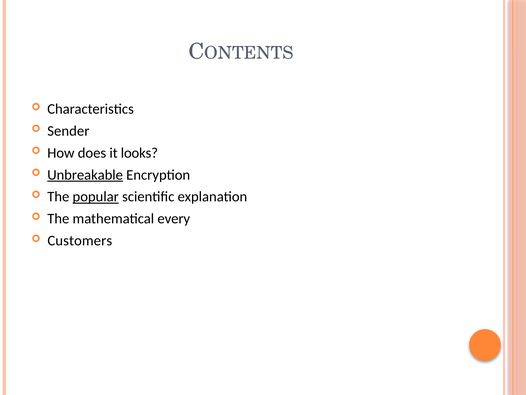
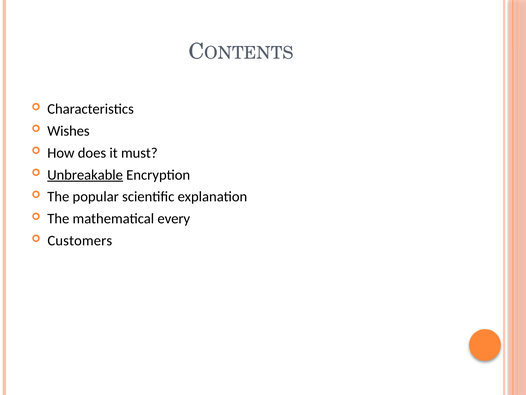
Sender: Sender -> Wishes (68, 131)
looks: looks -> must (139, 153)
popular underline: present -> none (96, 197)
